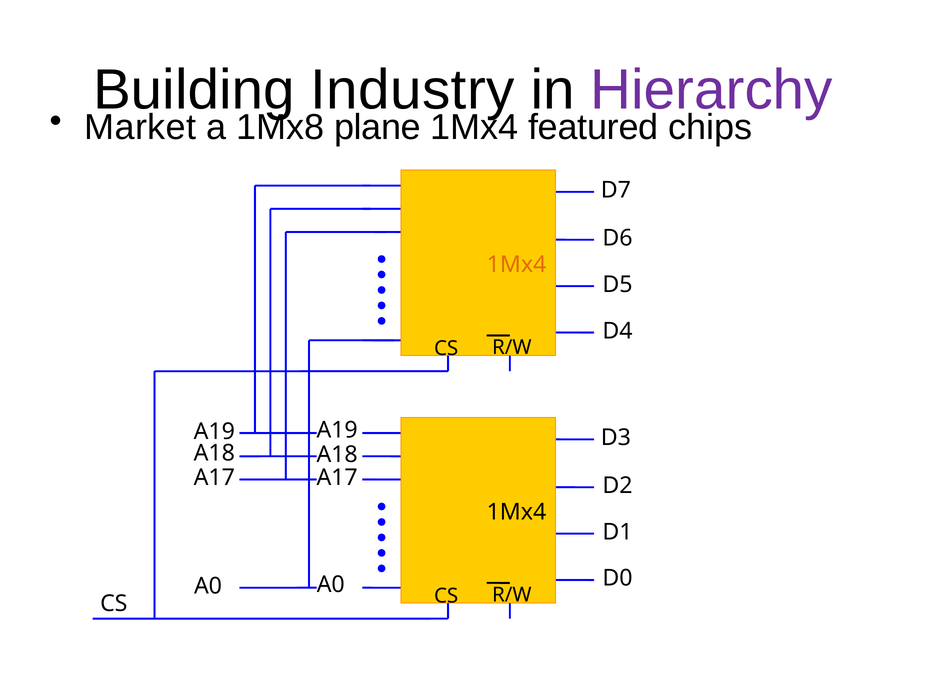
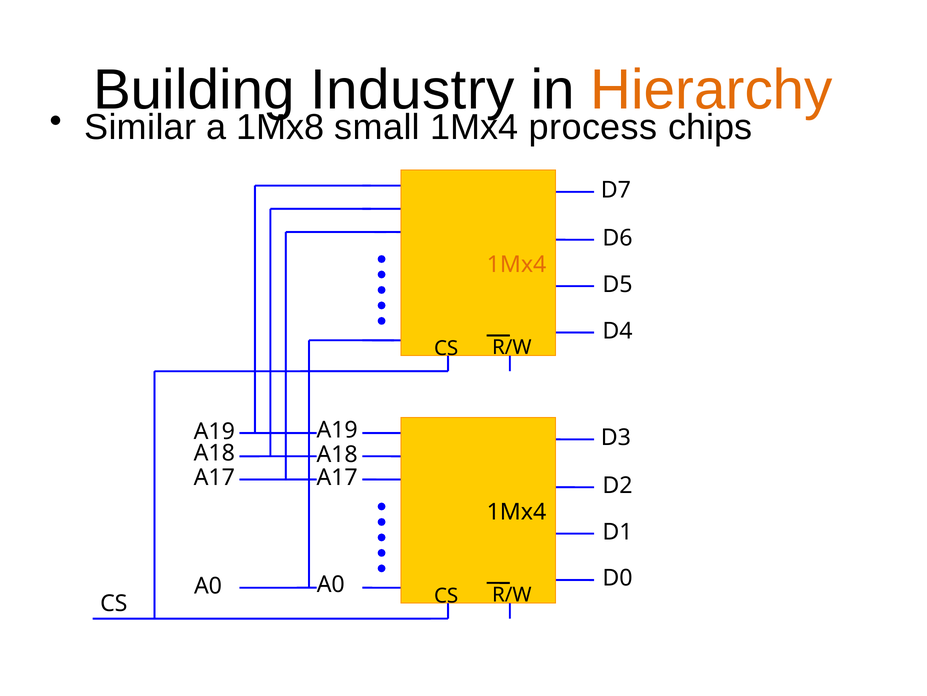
Hierarchy colour: purple -> orange (712, 90)
Market: Market -> Similar (140, 127)
plane: plane -> small (377, 127)
featured: featured -> process (593, 127)
